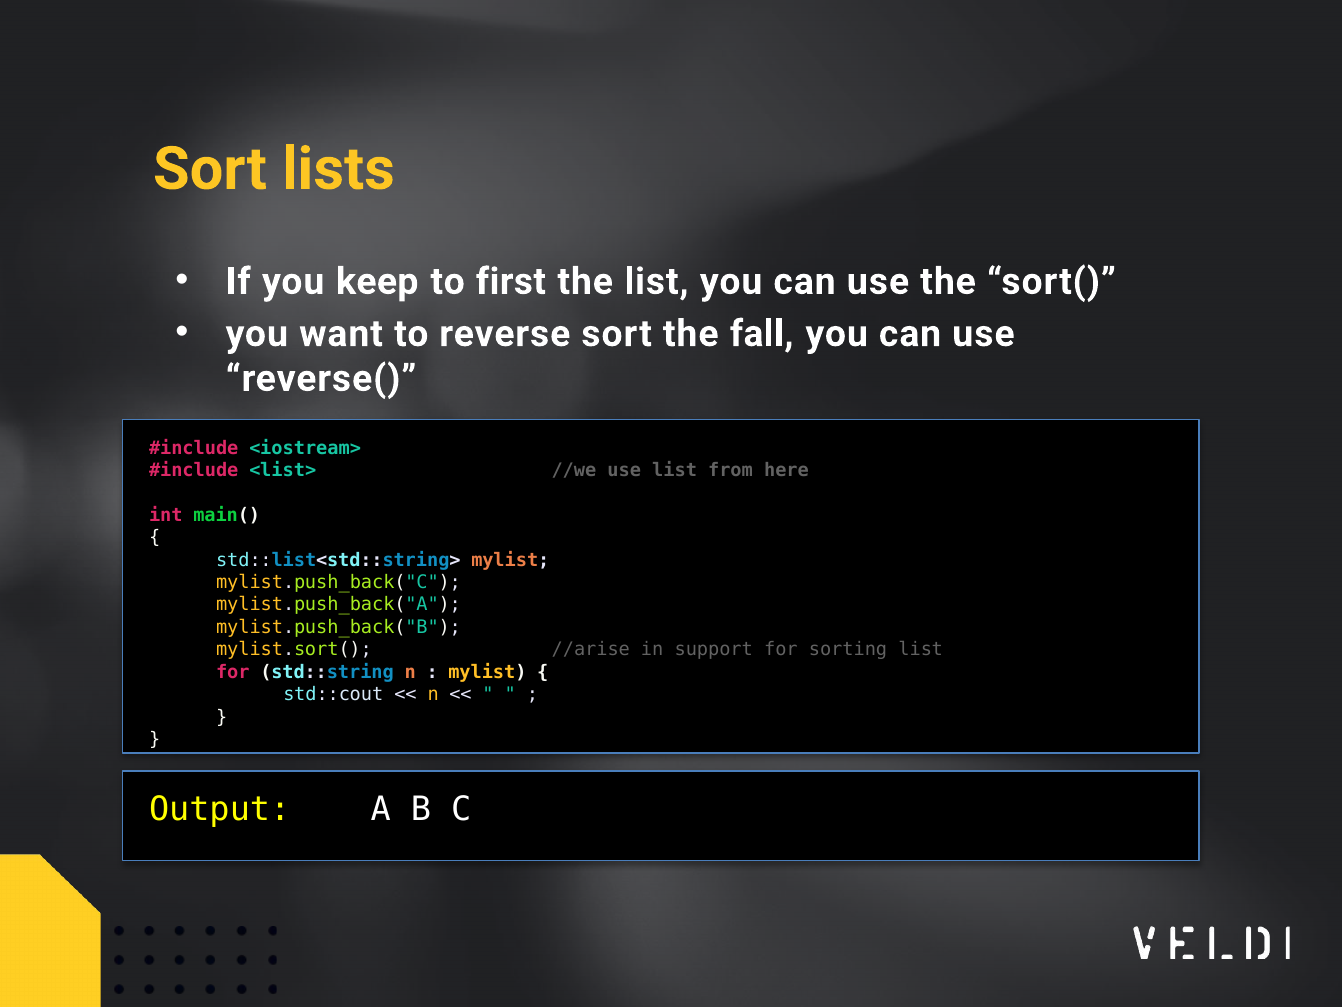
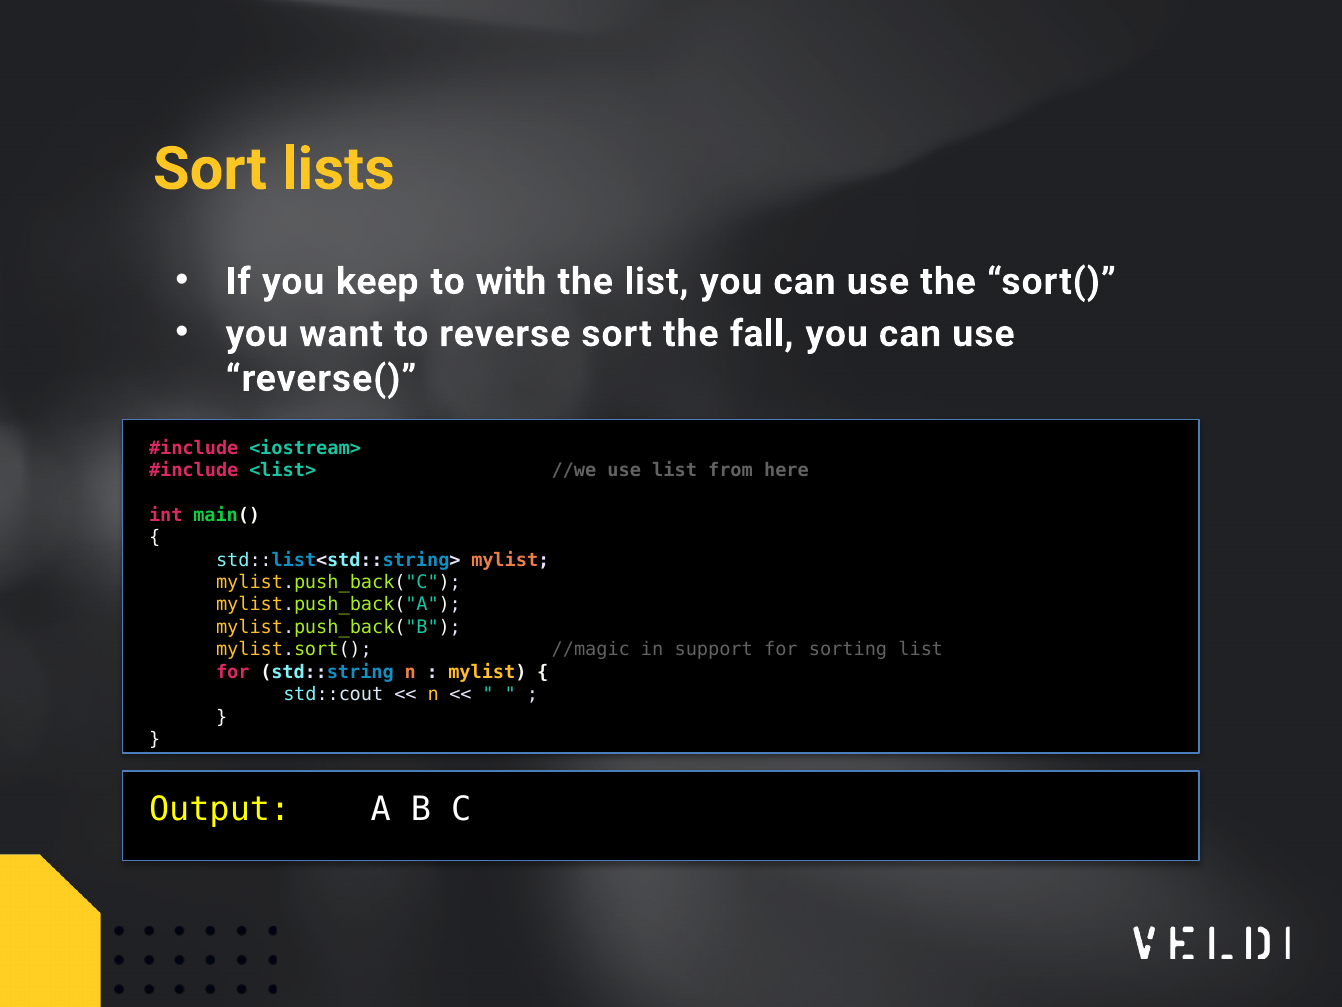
first: first -> with (511, 281)
//arise: //arise -> //magic (591, 649)
